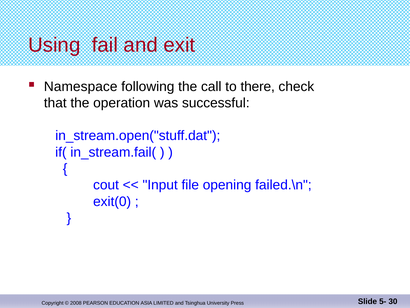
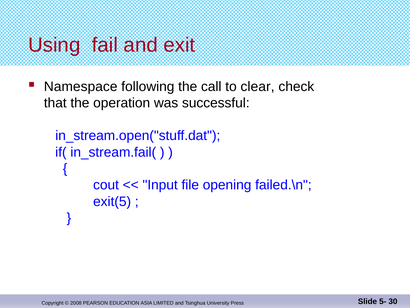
there: there -> clear (258, 86)
exit(0: exit(0 -> exit(5 (112, 201)
